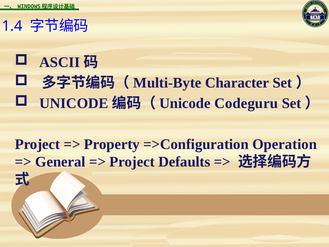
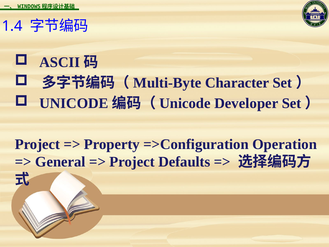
Codeguru: Codeguru -> Developer (246, 103)
